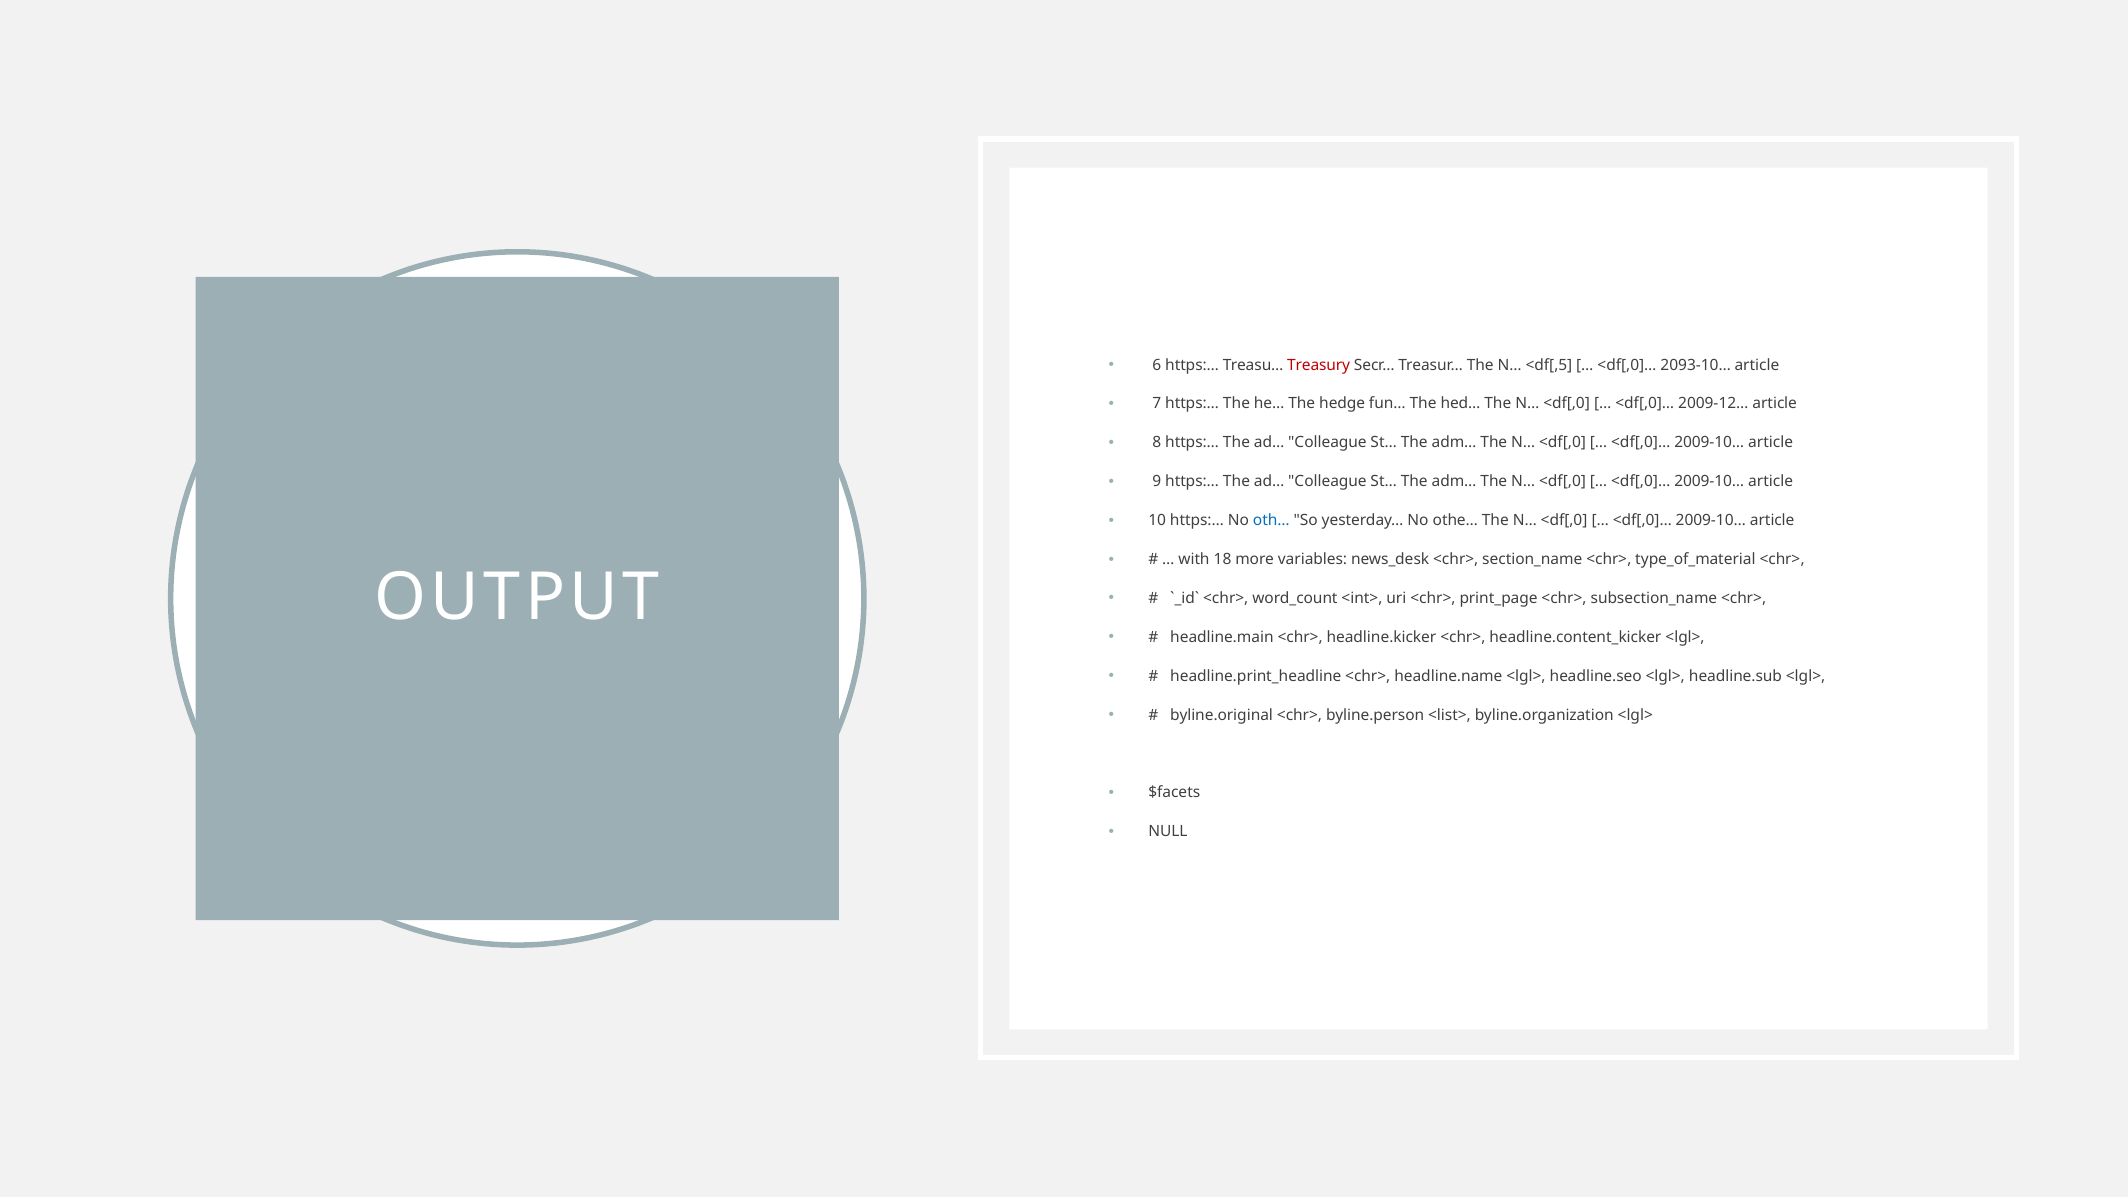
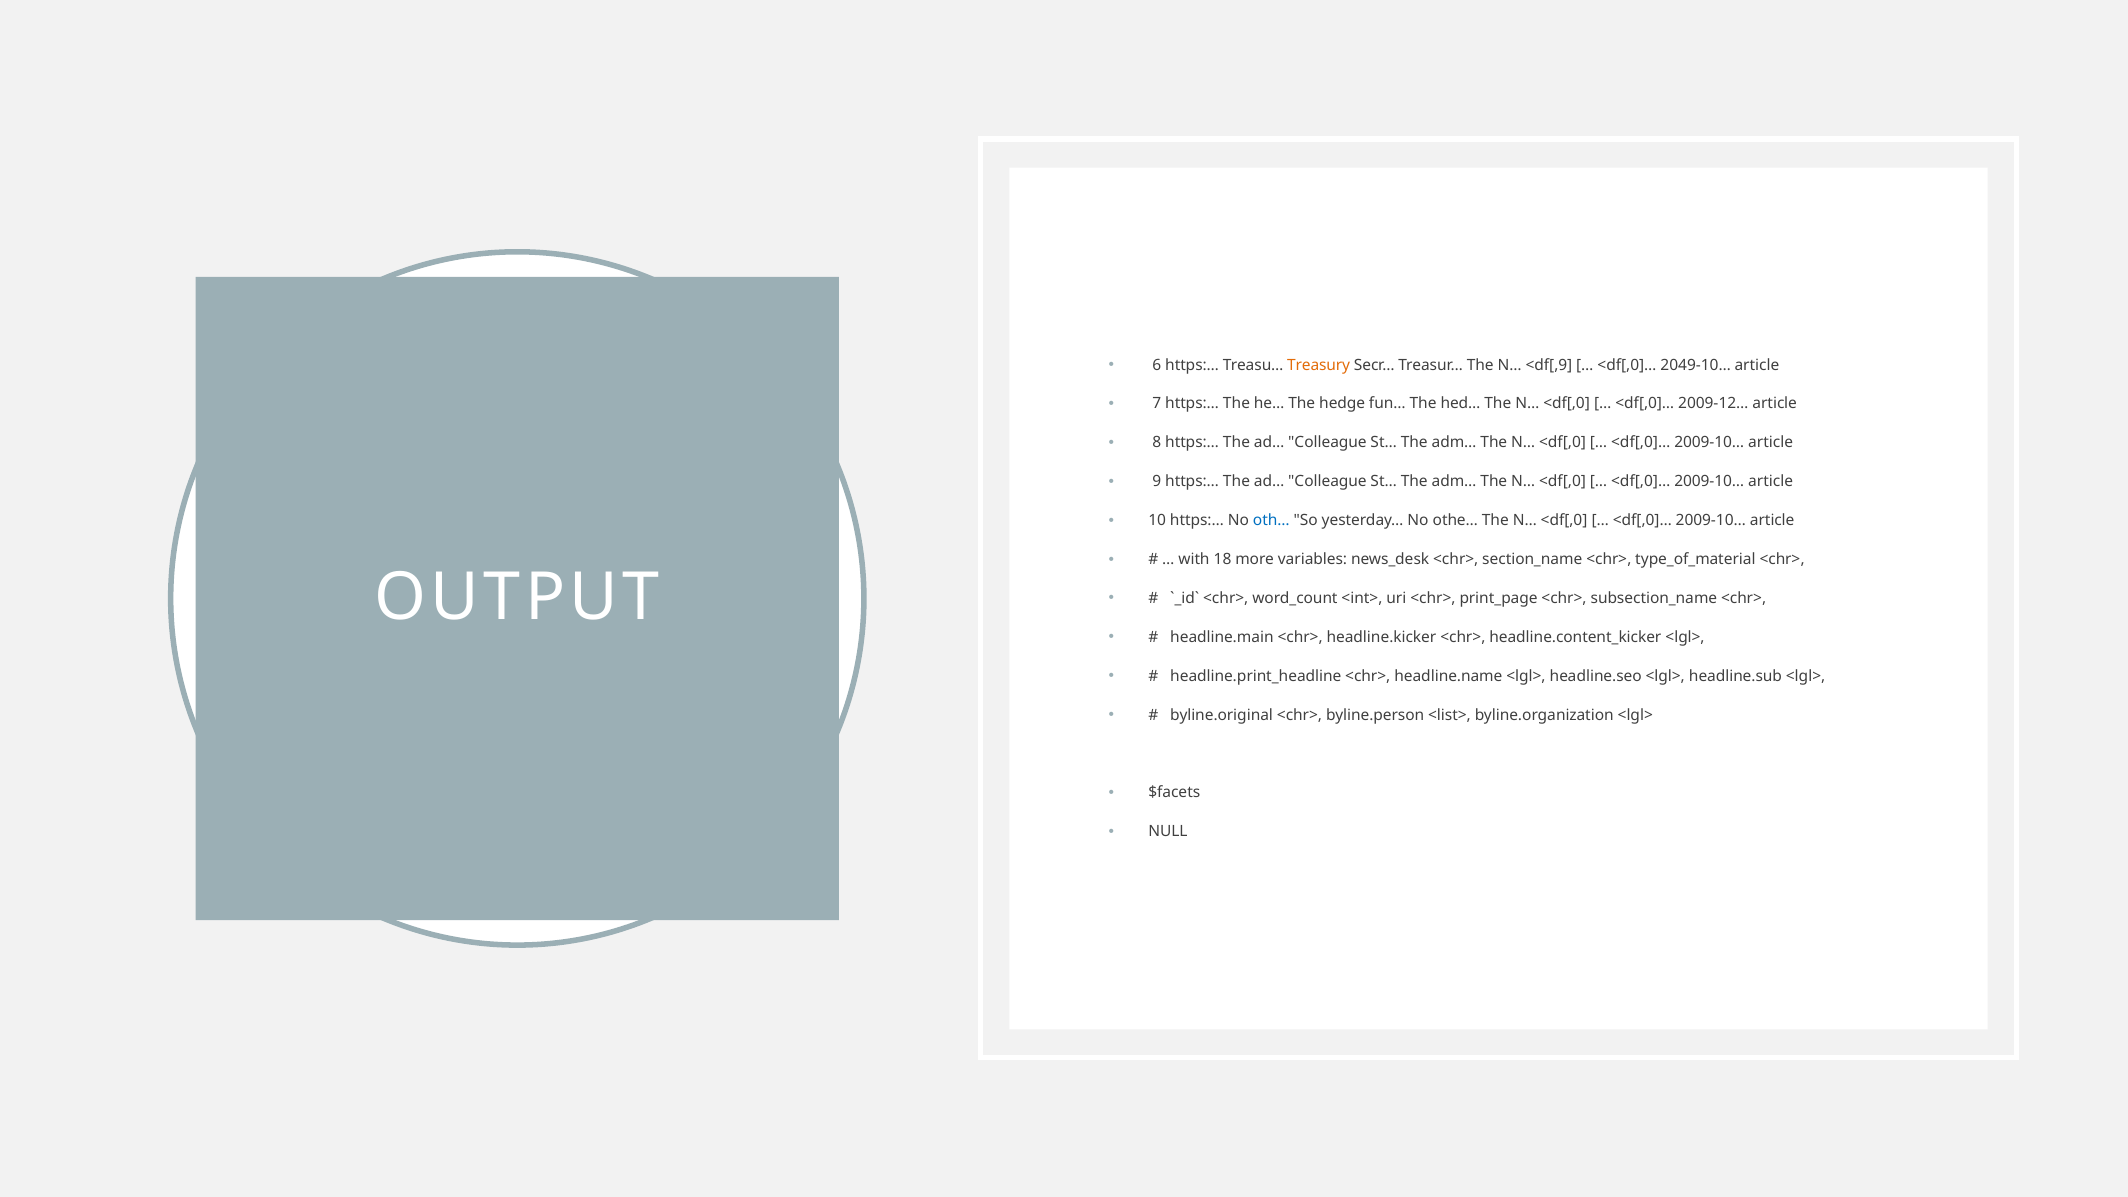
Treasury colour: red -> orange (1319, 365)
<df[,5: <df[,5 -> <df[,9 (1549, 365)
2093-10…: 2093-10… -> 2049-10… (1696, 365)
